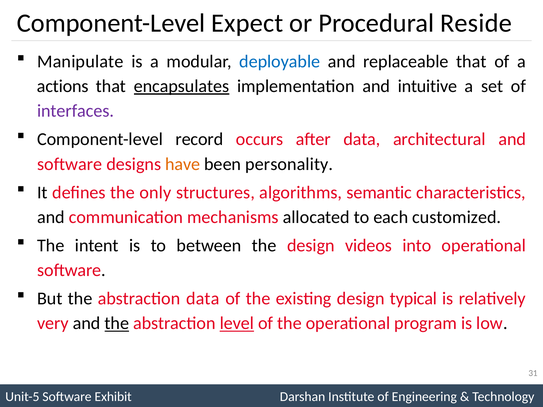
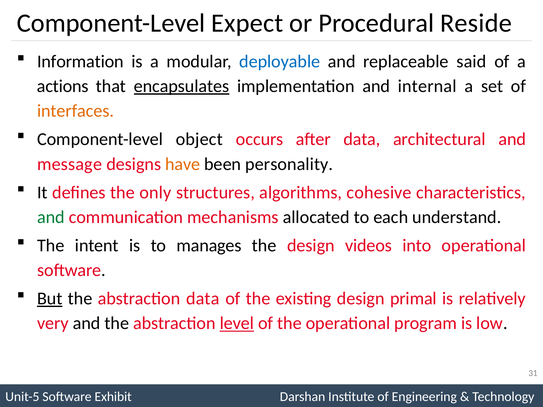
Manipulate: Manipulate -> Information (80, 62)
replaceable that: that -> said (471, 62)
intuitive: intuitive -> internal (427, 86)
interfaces colour: purple -> orange (76, 111)
record: record -> object (199, 139)
software: software -> message (70, 164)
semantic: semantic -> cohesive (379, 193)
and colour: black -> green (51, 217)
customized: customized -> understand (457, 217)
between: between -> manages (209, 246)
But underline: none -> present (50, 299)
typical: typical -> primal (413, 299)
the underline: present -> none (117, 324)
